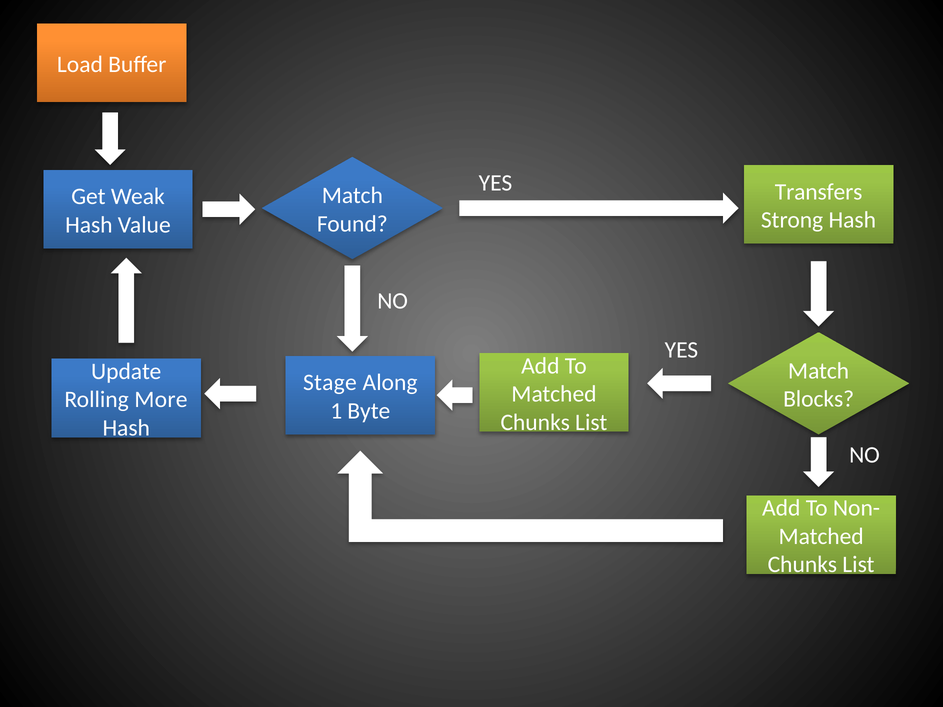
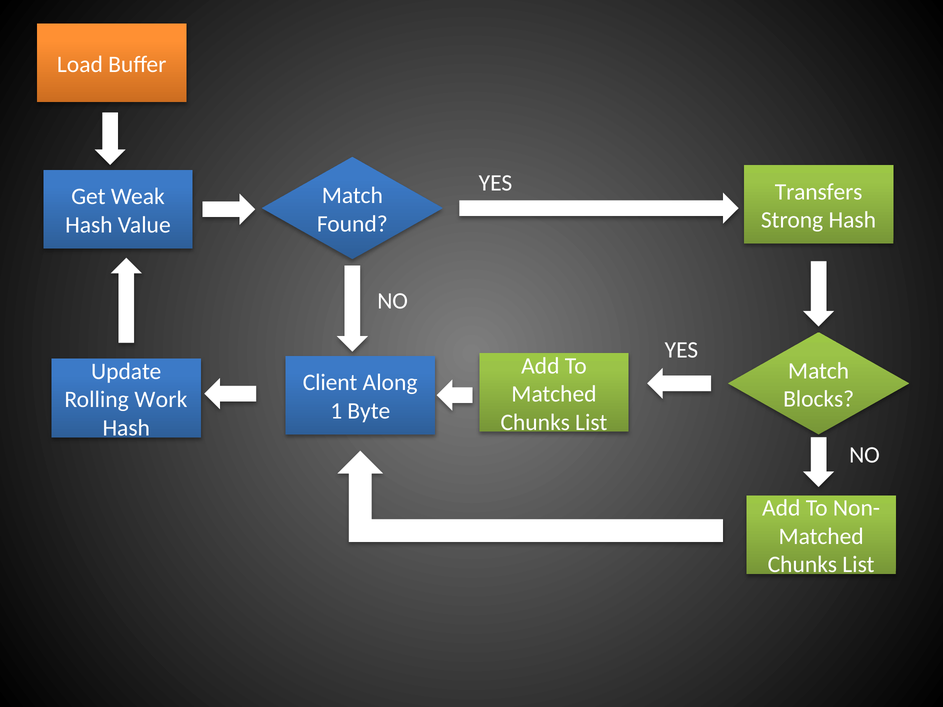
Stage: Stage -> Client (330, 383)
More: More -> Work (161, 400)
